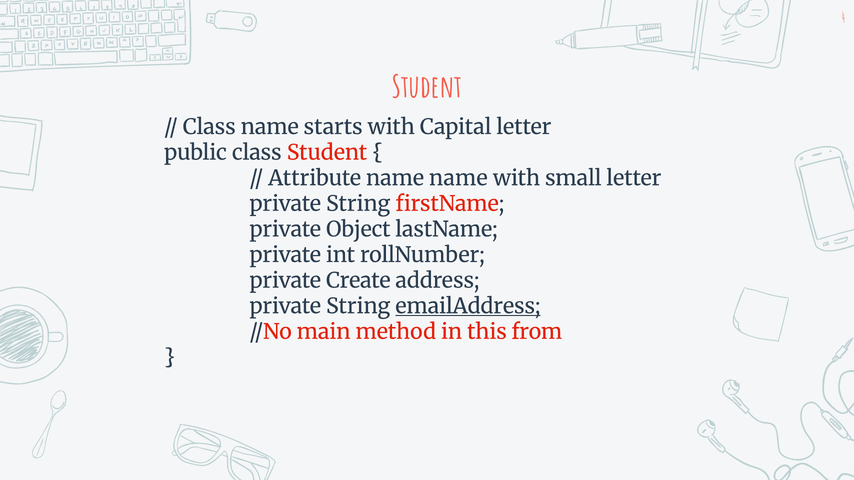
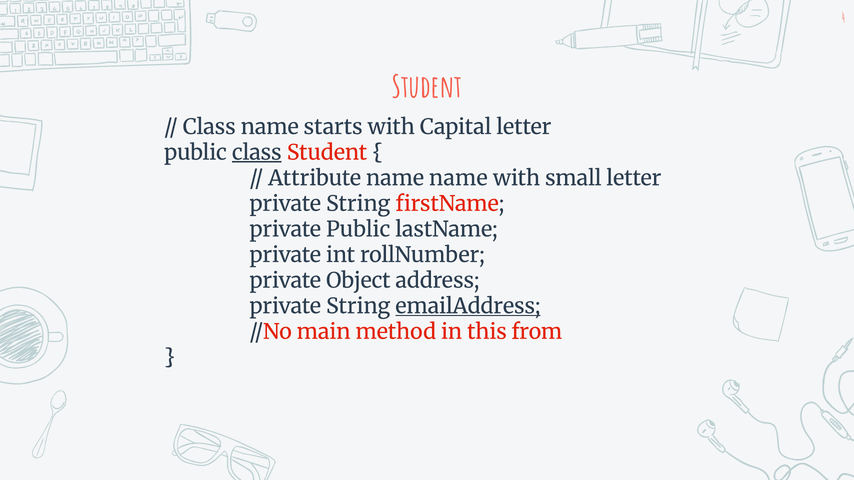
class underline: none -> present (257, 153)
private Object: Object -> Public (358, 230)
Create: Create -> Object (358, 281)
